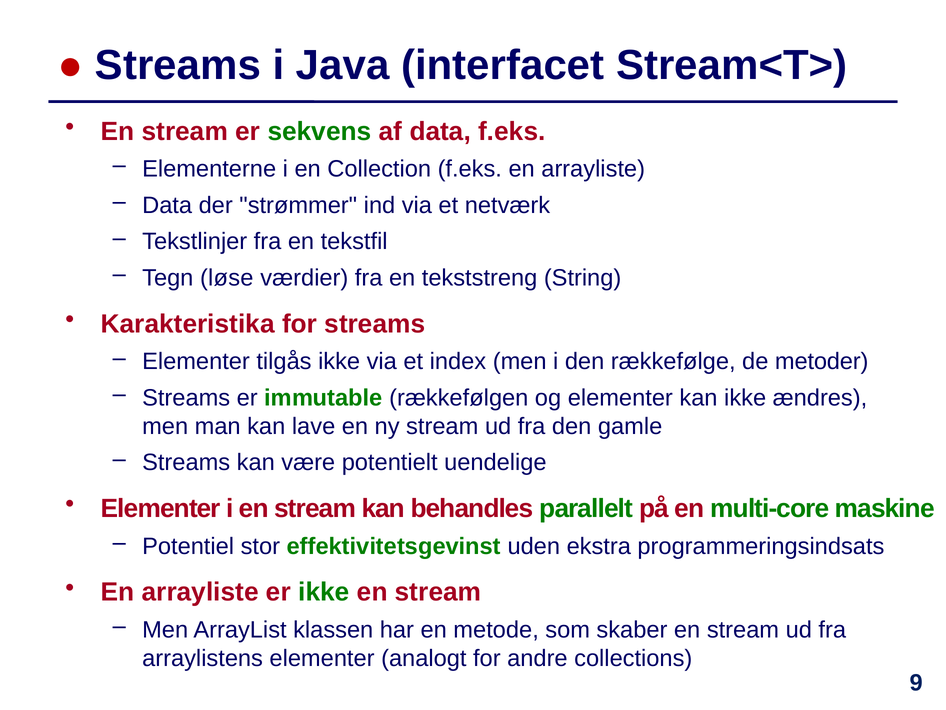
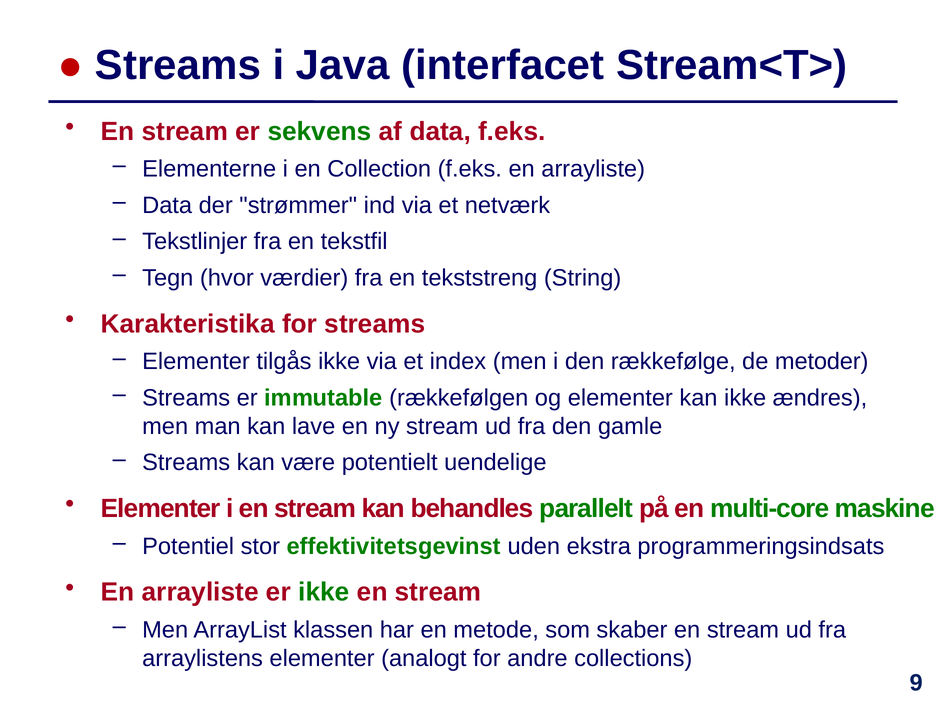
løse: løse -> hvor (227, 278)
